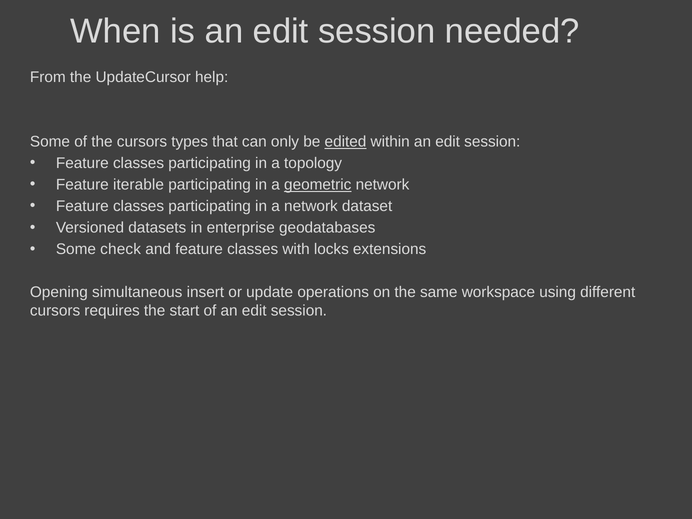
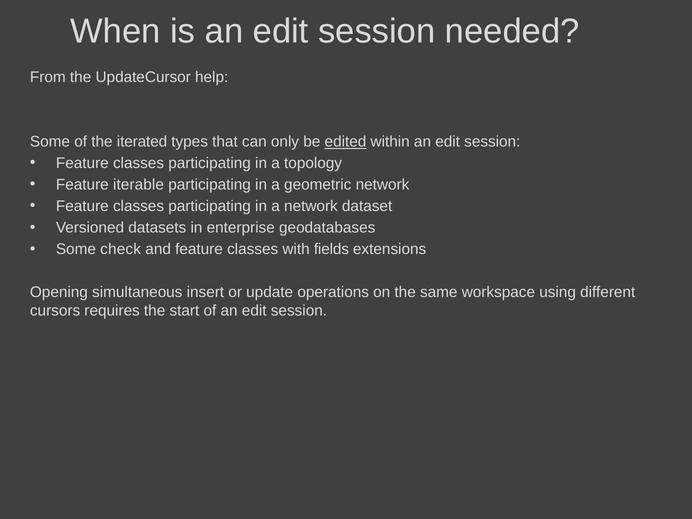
the cursors: cursors -> iterated (142, 142)
geometric underline: present -> none (318, 185)
locks: locks -> fields (331, 249)
